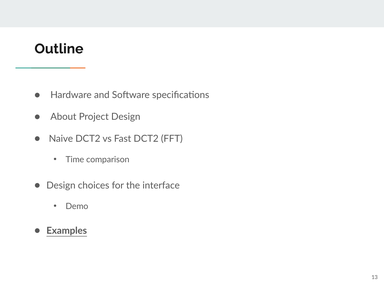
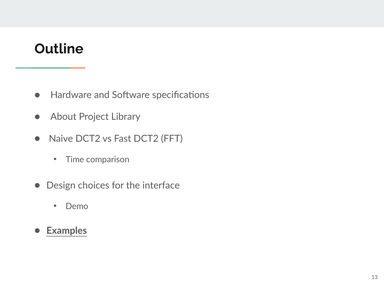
Project Design: Design -> Library (126, 117)
